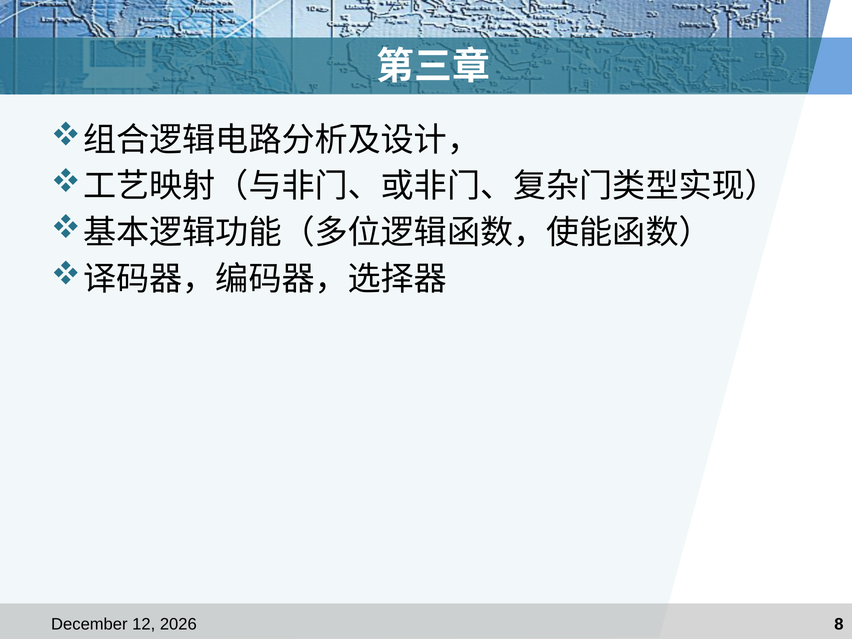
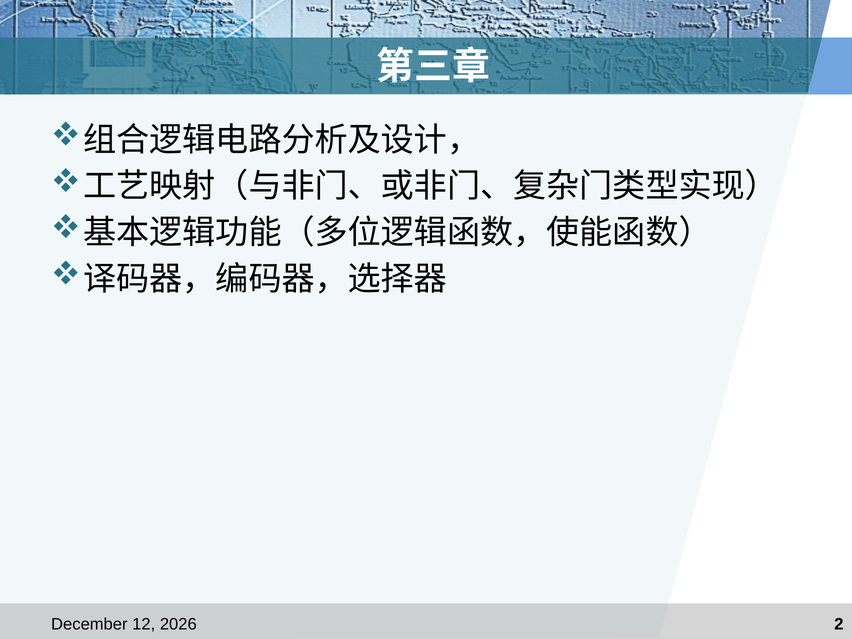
8: 8 -> 2 (839, 624)
